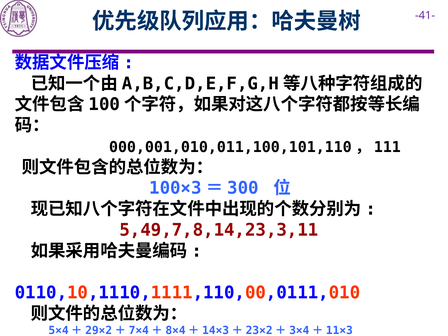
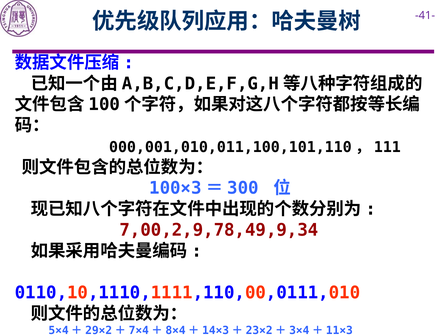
5,49,7,8,14,23,3,11: 5,49,7,8,14,23,3,11 -> 7,00,2,9,78,49,9,34 (219, 230)
